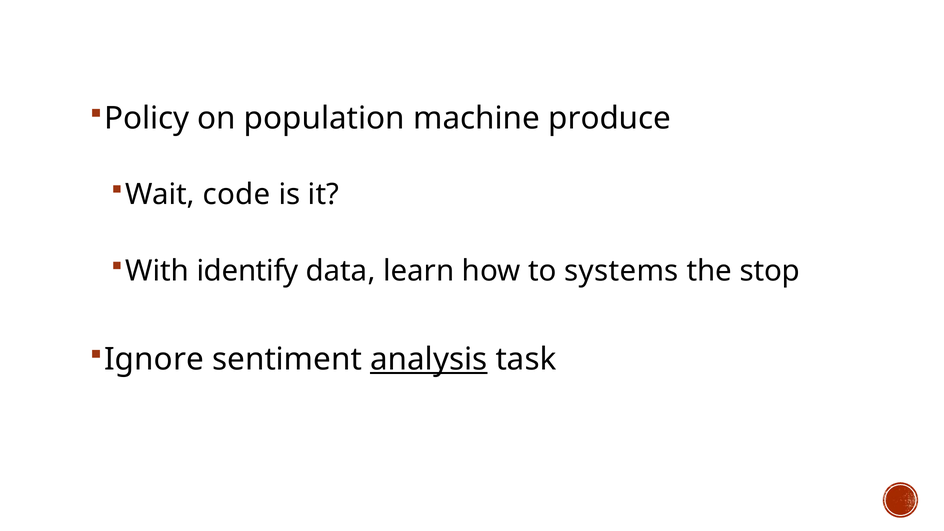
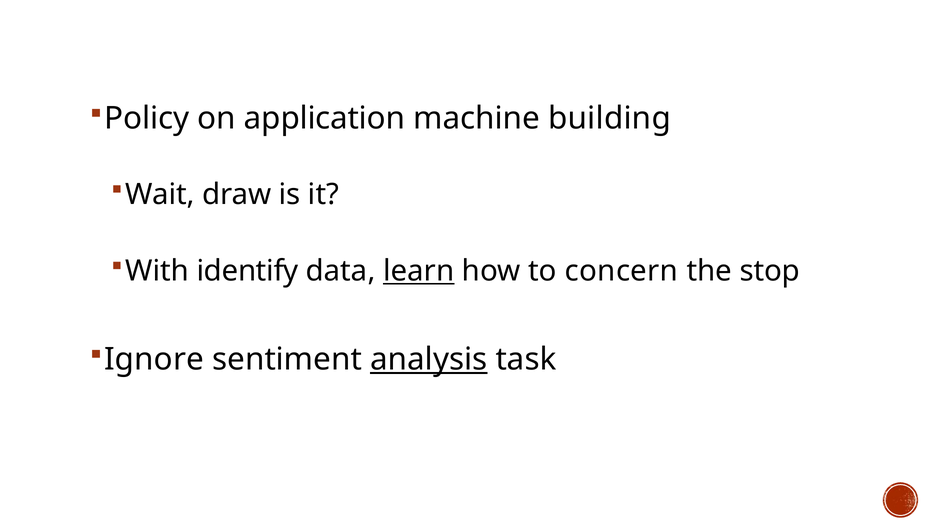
population: population -> application (325, 119)
produce: produce -> building (610, 119)
code: code -> draw (237, 194)
learn underline: none -> present (419, 271)
systems: systems -> concern (622, 271)
